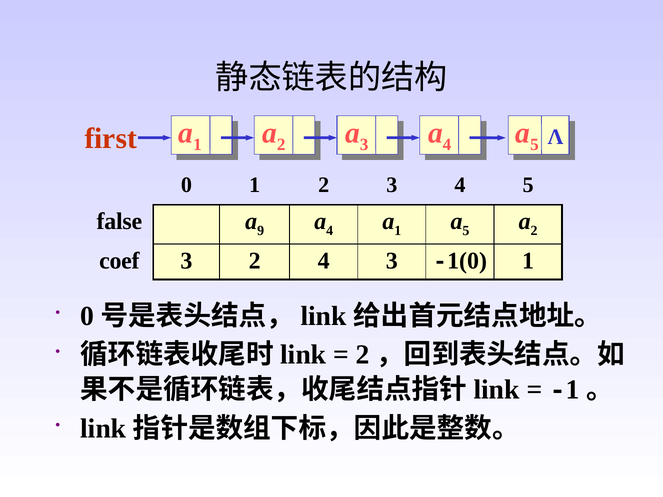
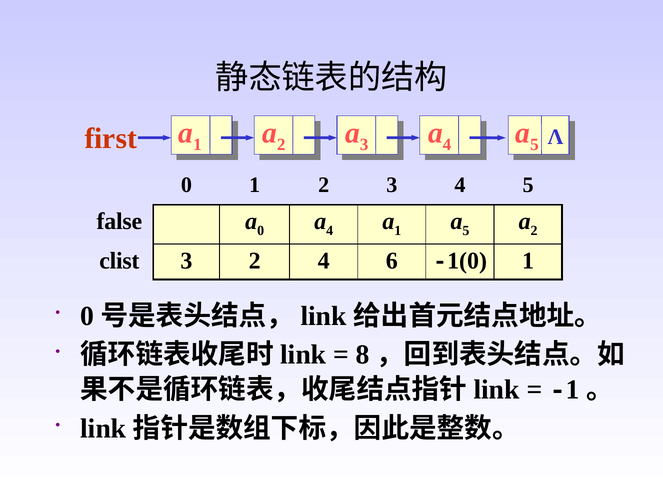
9: 9 -> 0 (261, 231)
coef: coef -> clist (119, 261)
4 3: 3 -> 6 (392, 261)
2: 2 -> 8 (363, 355)
